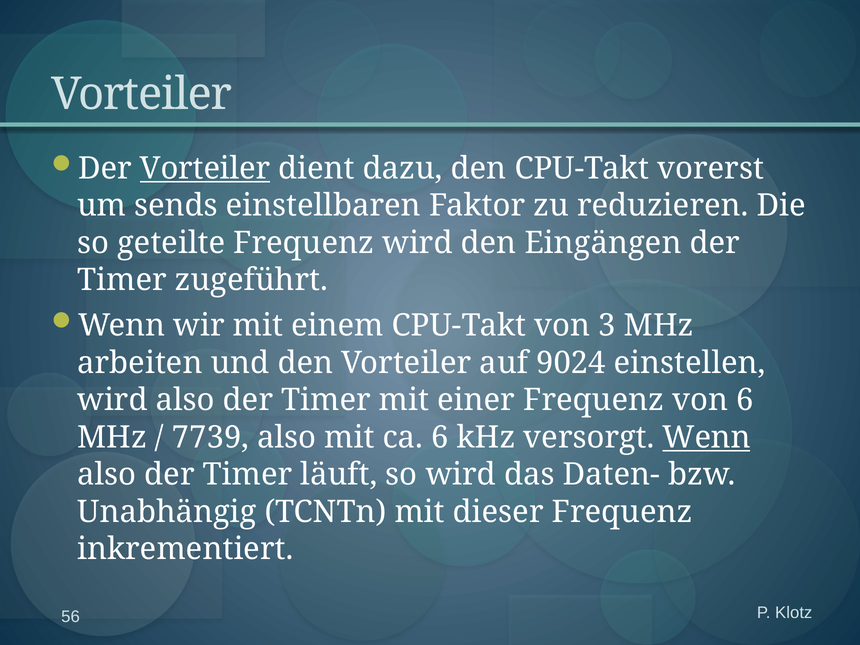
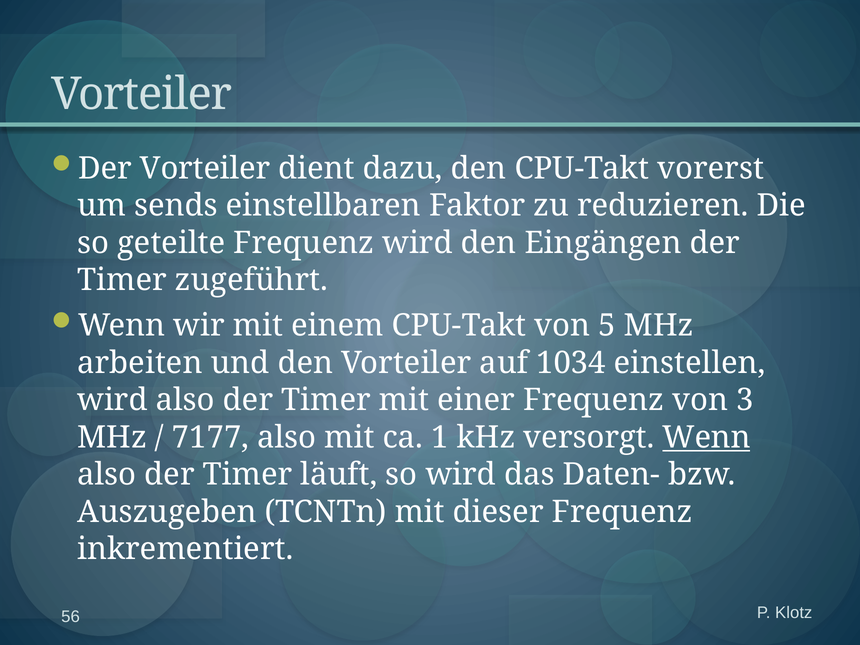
Vorteiler underline: present -> none (205, 168)
3: 3 -> 5 (607, 326)
9024: 9024 -> 1034 (571, 363)
von 6: 6 -> 3 (745, 400)
7739: 7739 -> 7177 (211, 437)
ca 6: 6 -> 1 (440, 437)
Unabhängig: Unabhängig -> Auszugeben (167, 512)
